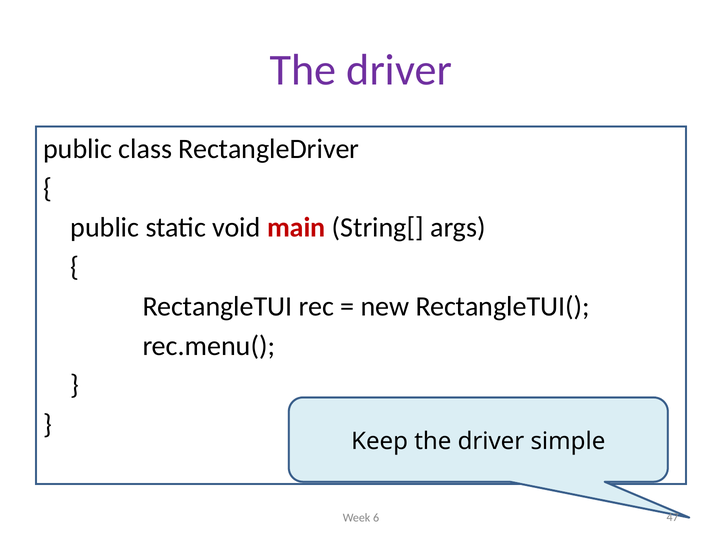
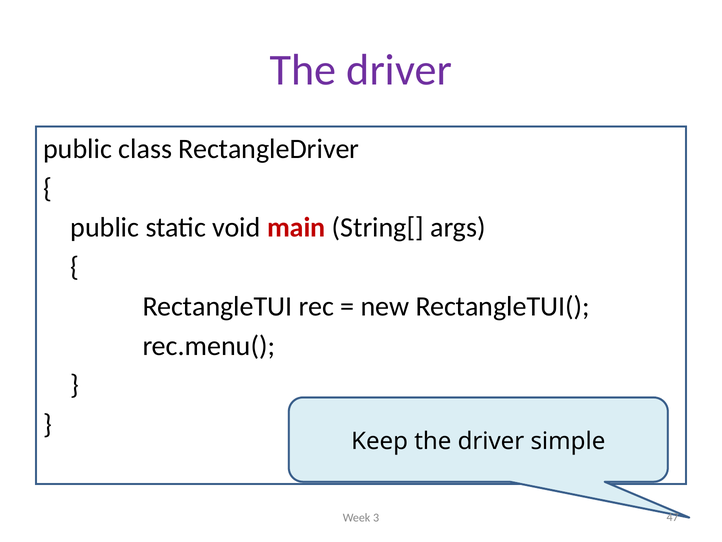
6: 6 -> 3 (376, 517)
